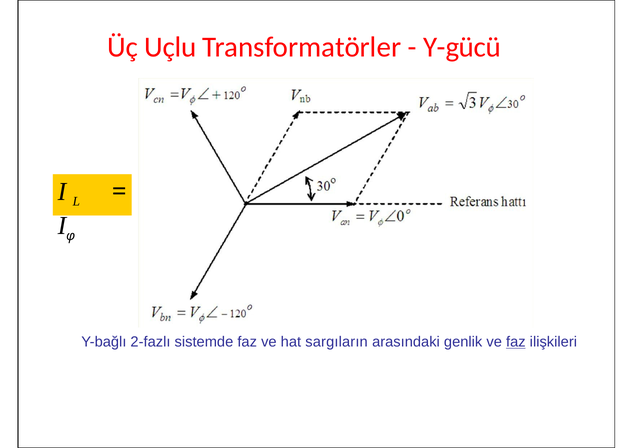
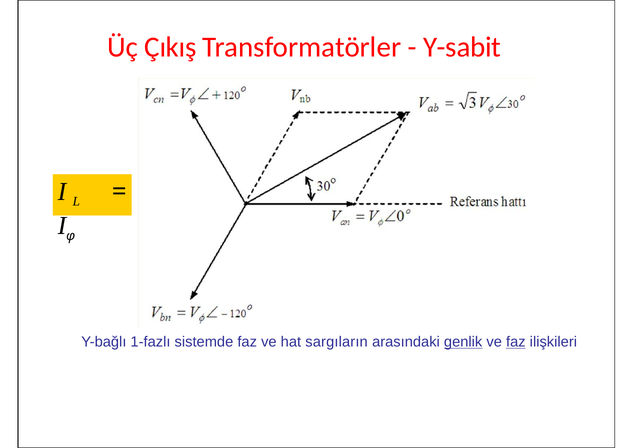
Uçlu: Uçlu -> Çıkış (170, 47)
Y-gücü: Y-gücü -> Y-sabit (462, 47)
2-fazlı: 2-fazlı -> 1-fazlı (150, 342)
genlik underline: none -> present (463, 342)
